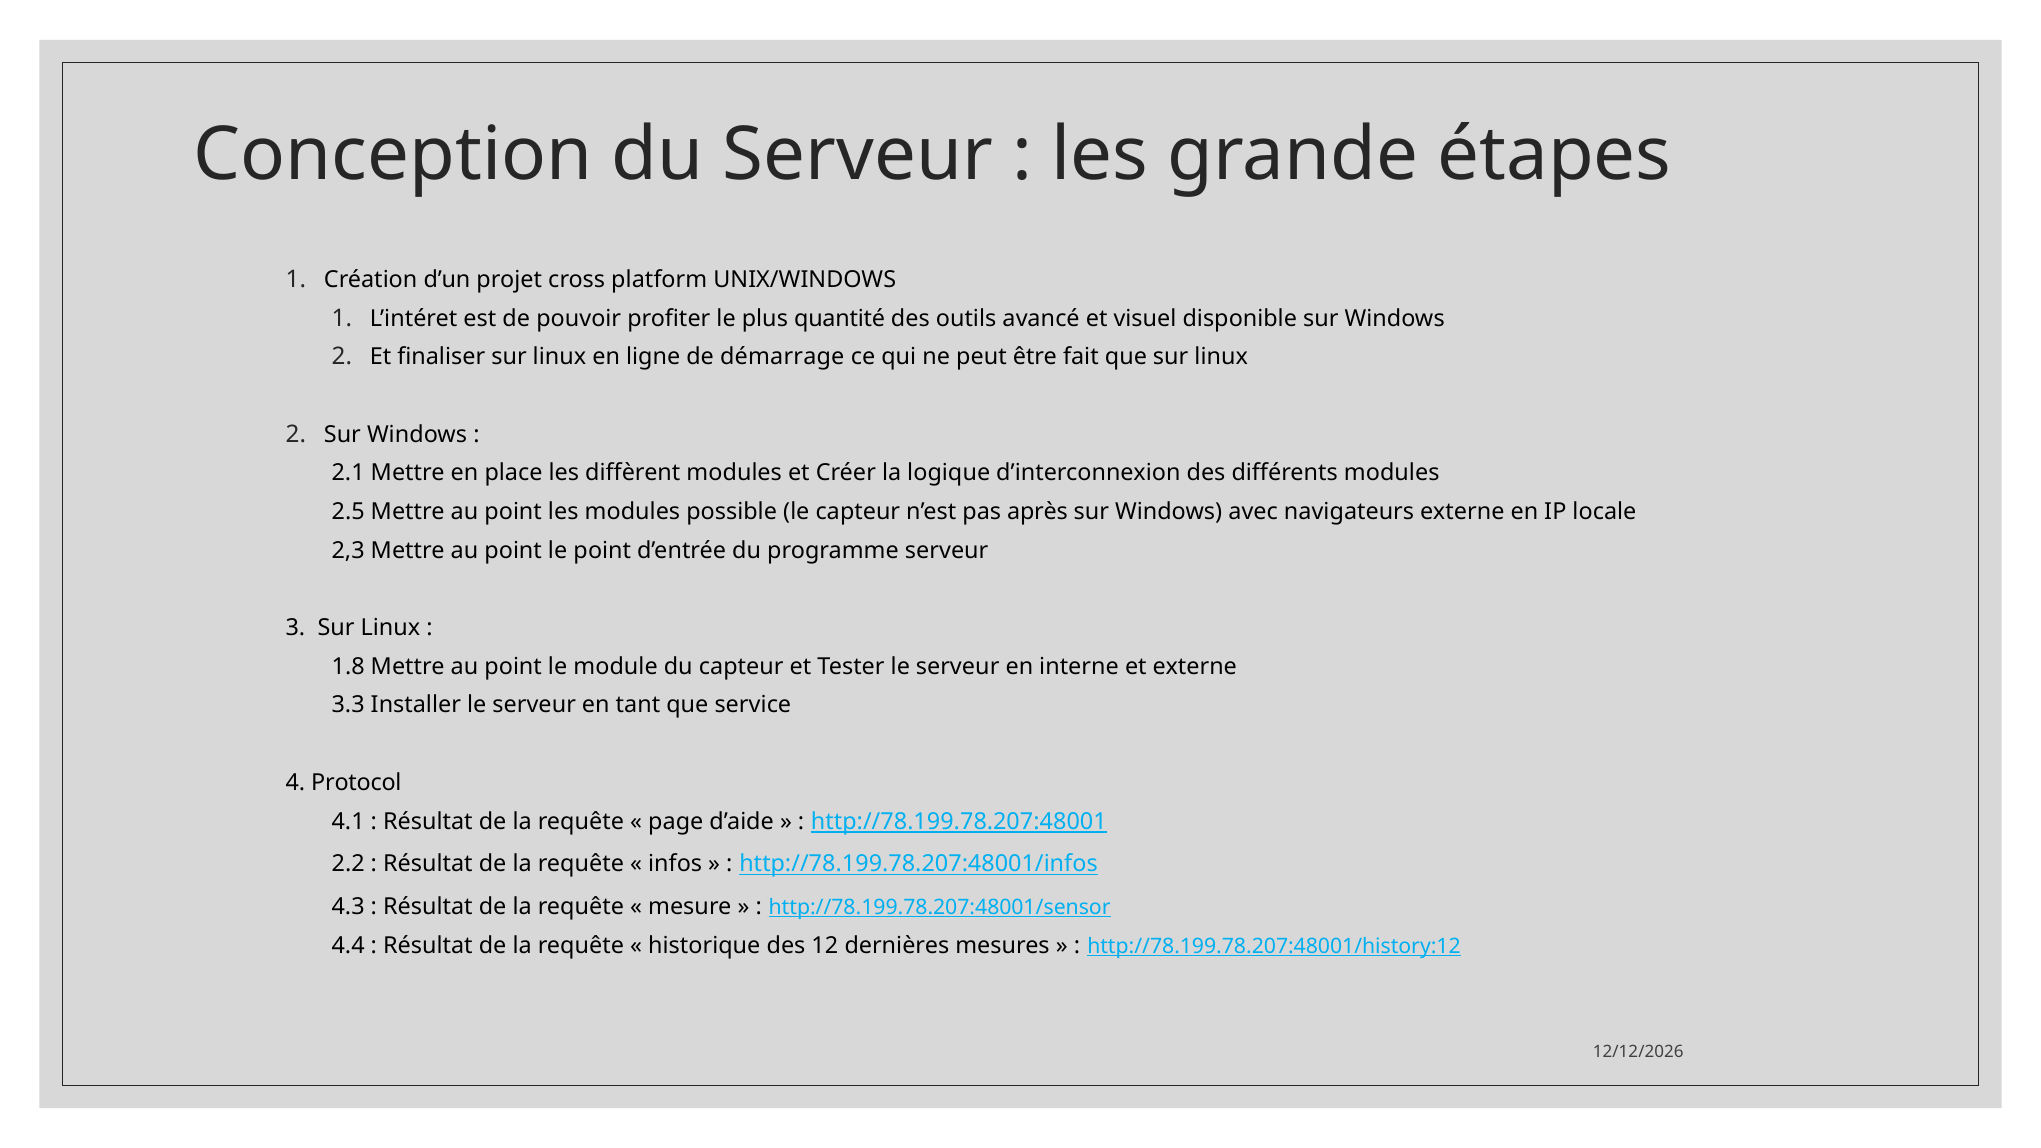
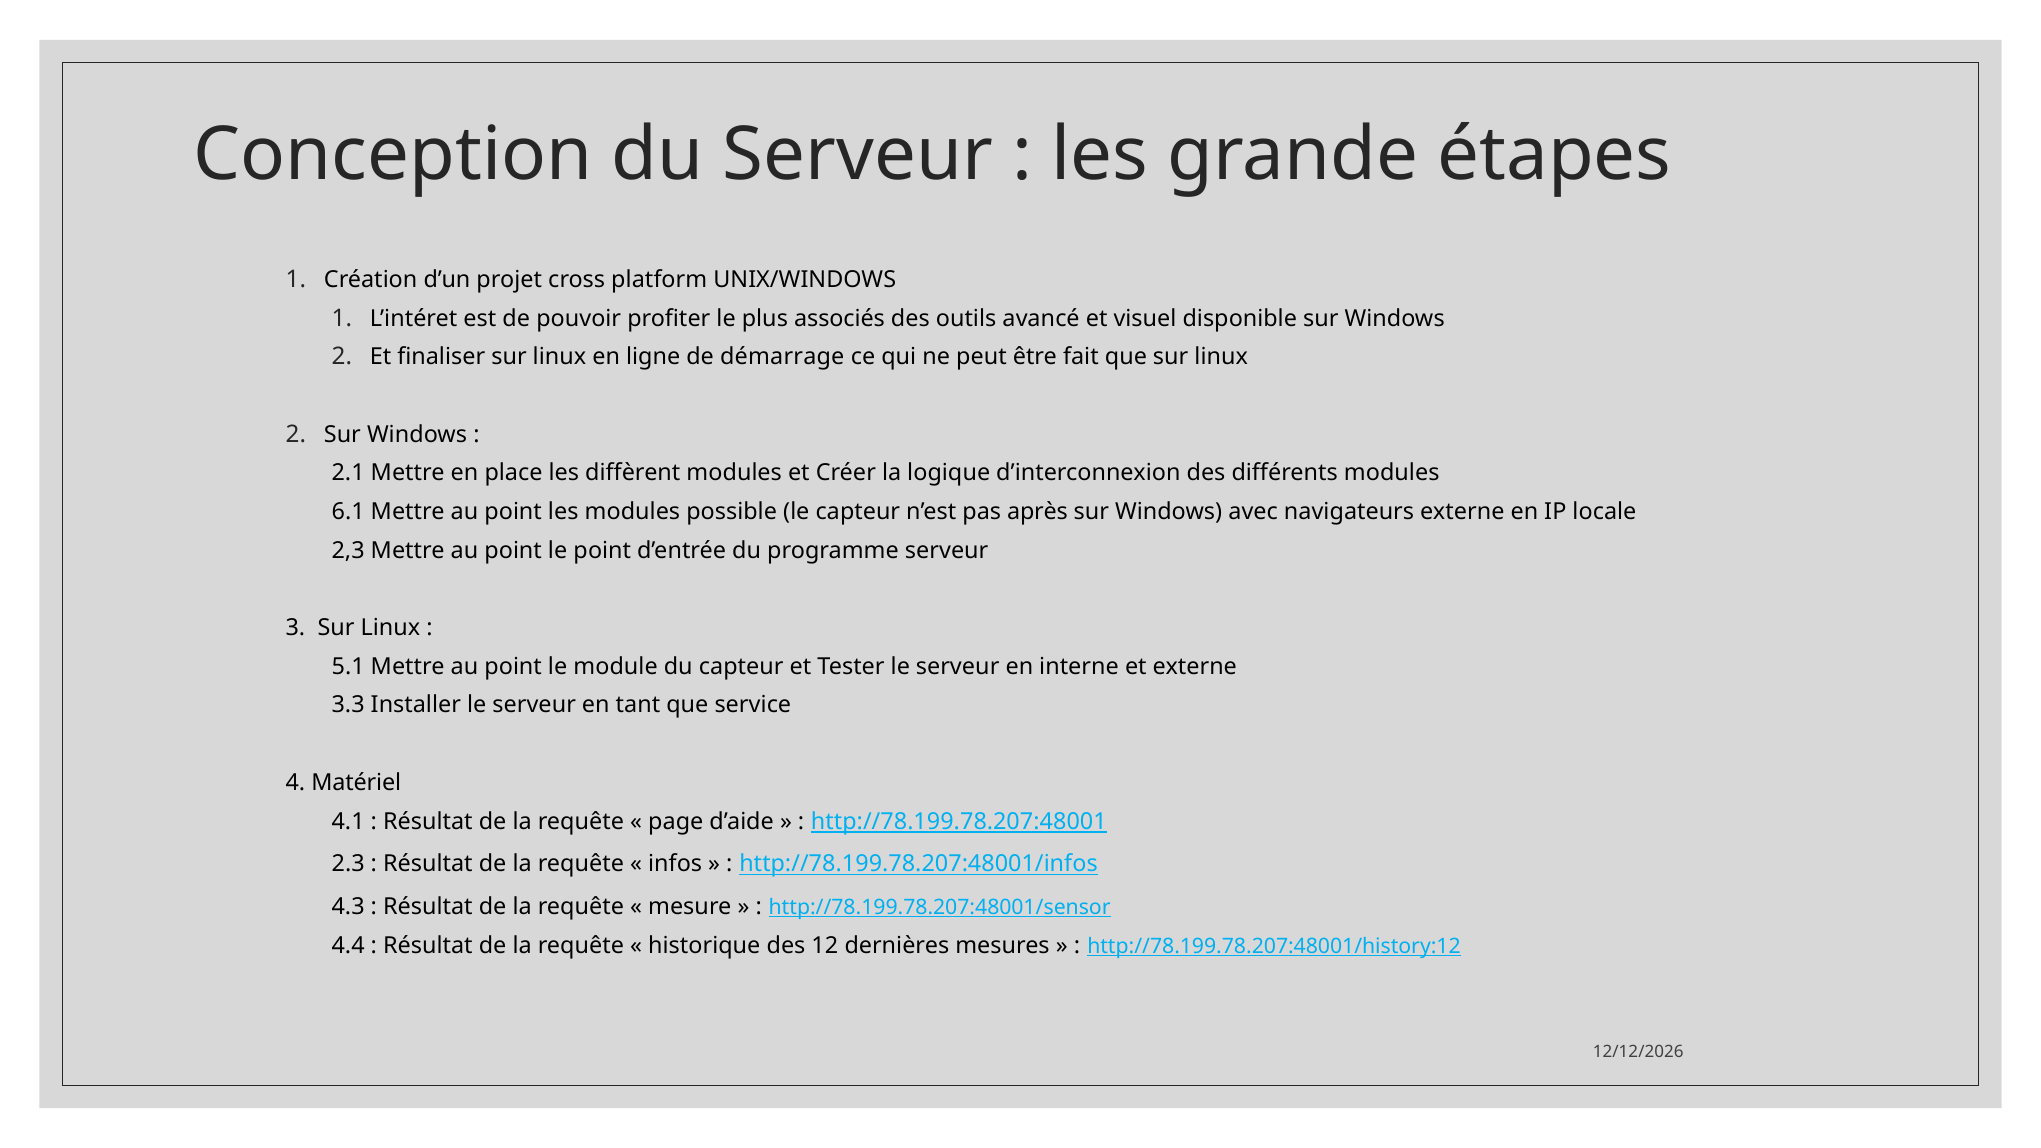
quantité: quantité -> associés (839, 318)
2.5: 2.5 -> 6.1 (348, 512)
1.8: 1.8 -> 5.1 (348, 667)
Protocol: Protocol -> Matériel (356, 783)
2.2: 2.2 -> 2.3 (348, 864)
